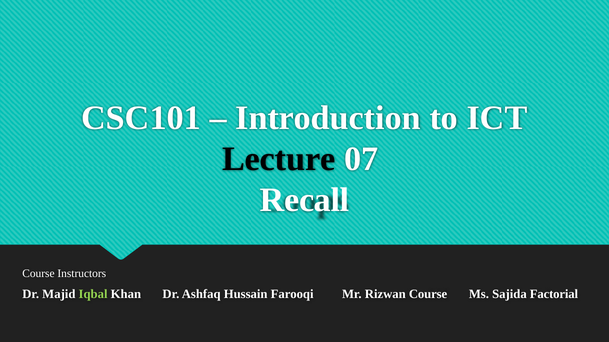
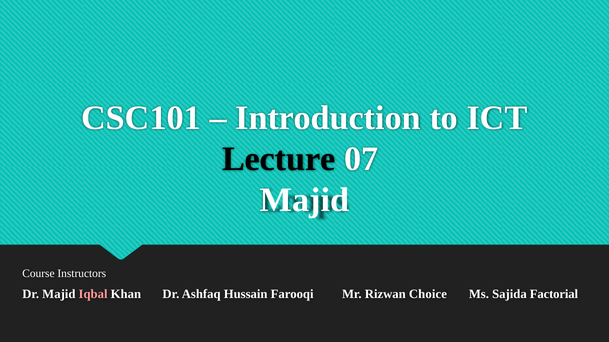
Recall: Recall -> Majid (304, 200)
Iqbal colour: light green -> pink (93, 295)
Rizwan Course: Course -> Choice (428, 295)
